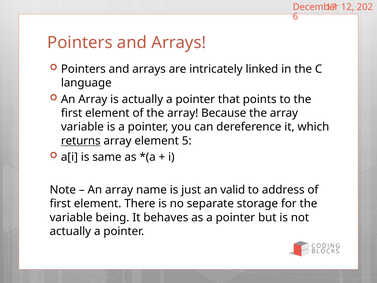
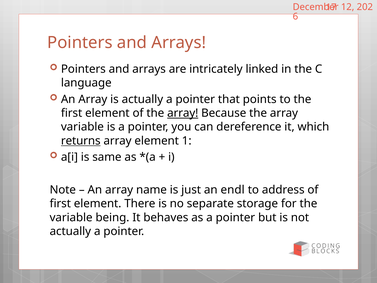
array underline: none -> present (183, 113)
5: 5 -> 1 (187, 141)
valid: valid -> endl (233, 190)
